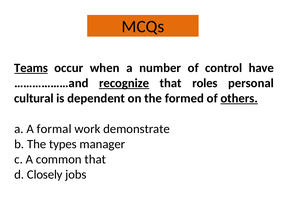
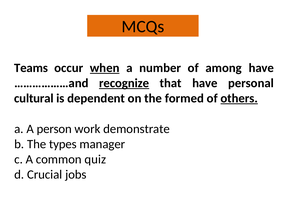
Teams underline: present -> none (31, 68)
when underline: none -> present (105, 68)
control: control -> among (224, 68)
that roles: roles -> have (205, 83)
formal: formal -> person (54, 129)
common that: that -> quiz (95, 160)
Closely: Closely -> Crucial (45, 175)
